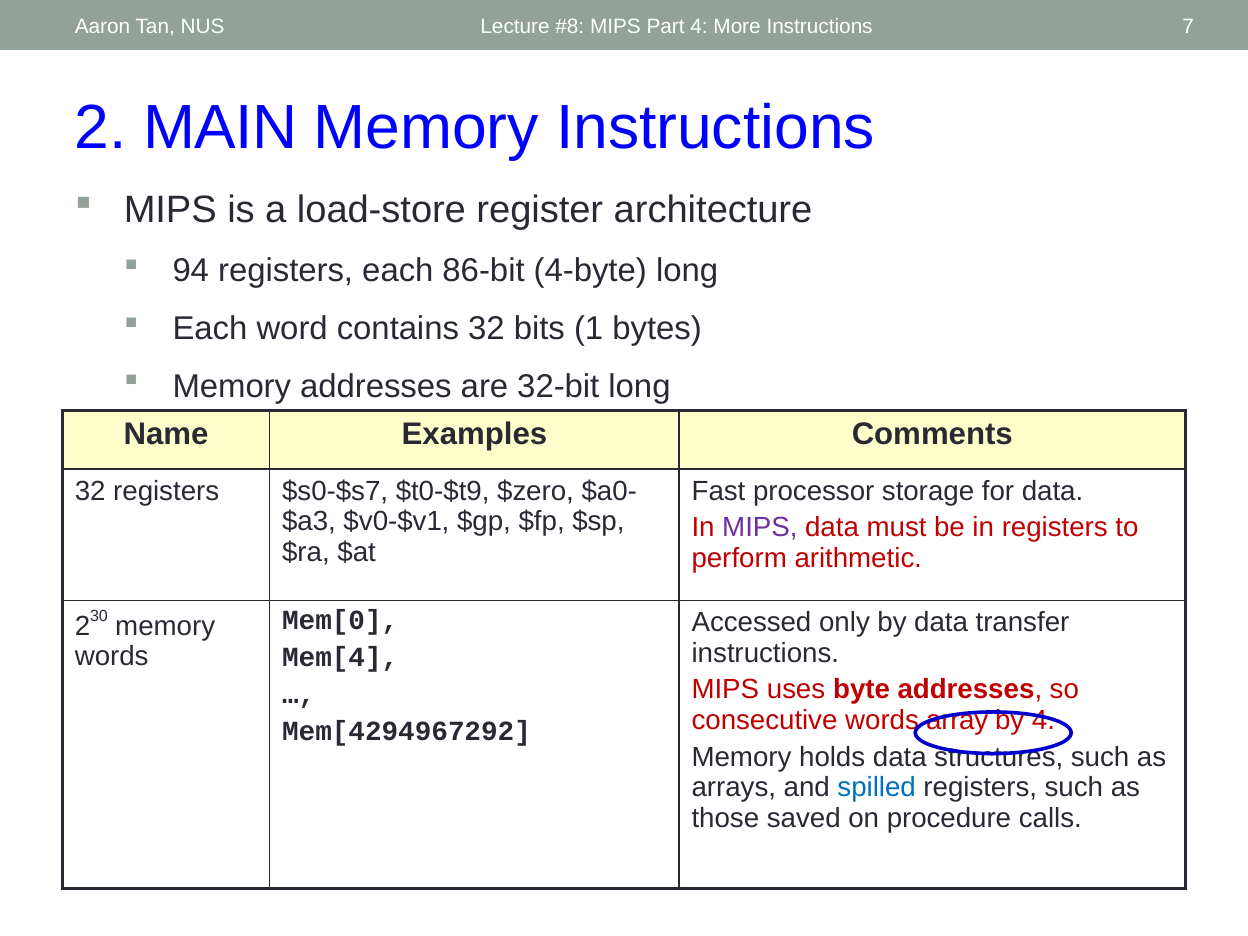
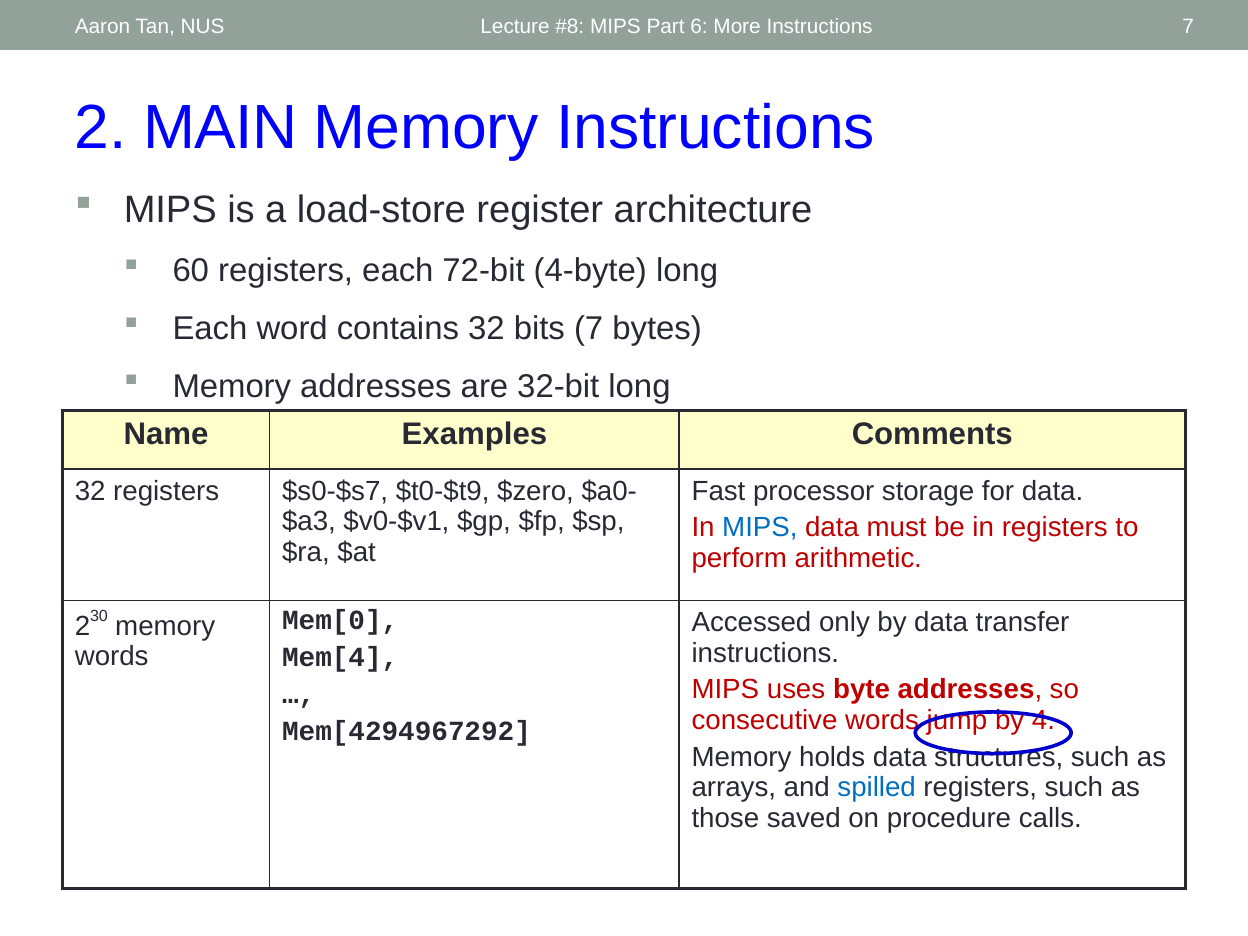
Part 4: 4 -> 6 (699, 26)
94: 94 -> 60 (191, 271)
86-bit: 86-bit -> 72-bit (484, 271)
bits 1: 1 -> 7 (589, 329)
MIPS colour: purple -> blue (760, 527)
array: array -> jump (957, 721)
